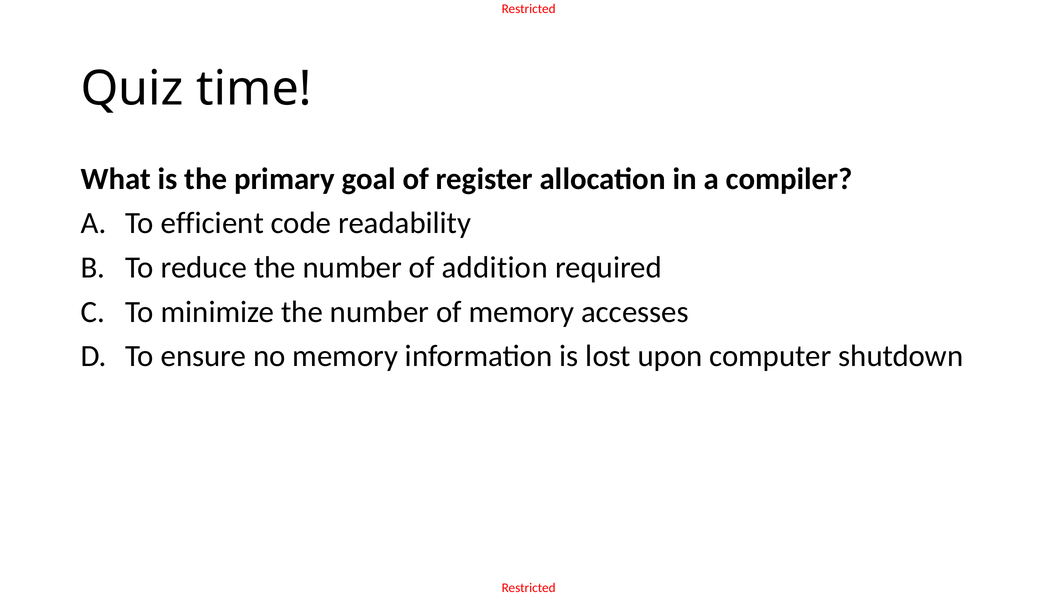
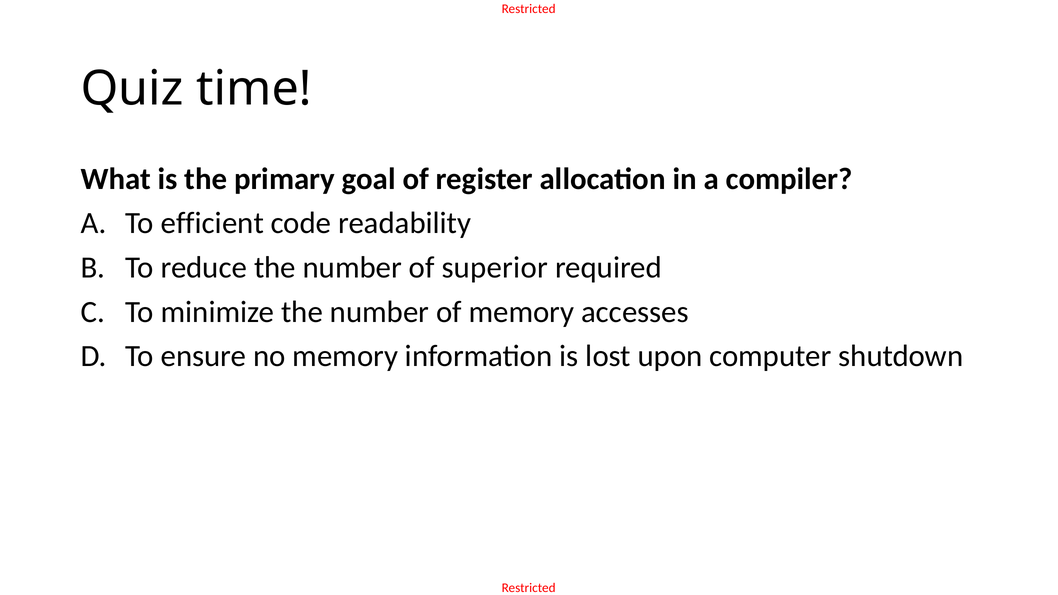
addition: addition -> superior (495, 268)
